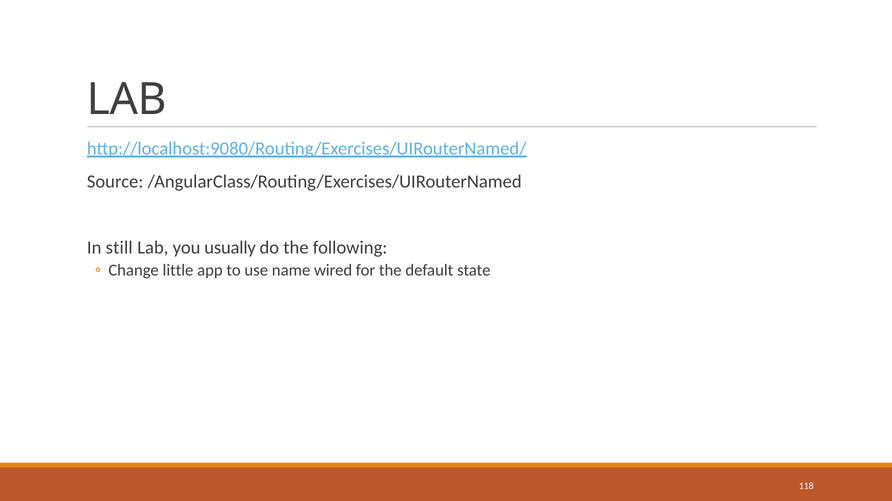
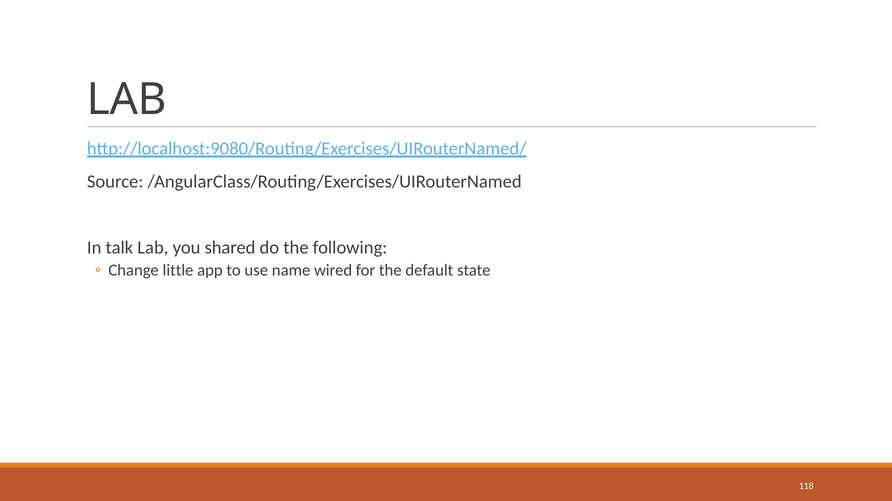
still: still -> talk (119, 248)
usually: usually -> shared (230, 248)
